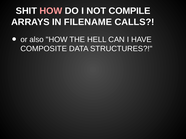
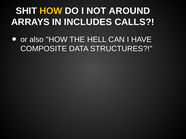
HOW colour: pink -> yellow (51, 11)
COMPILE: COMPILE -> AROUND (129, 11)
FILENAME: FILENAME -> INCLUDES (88, 22)
